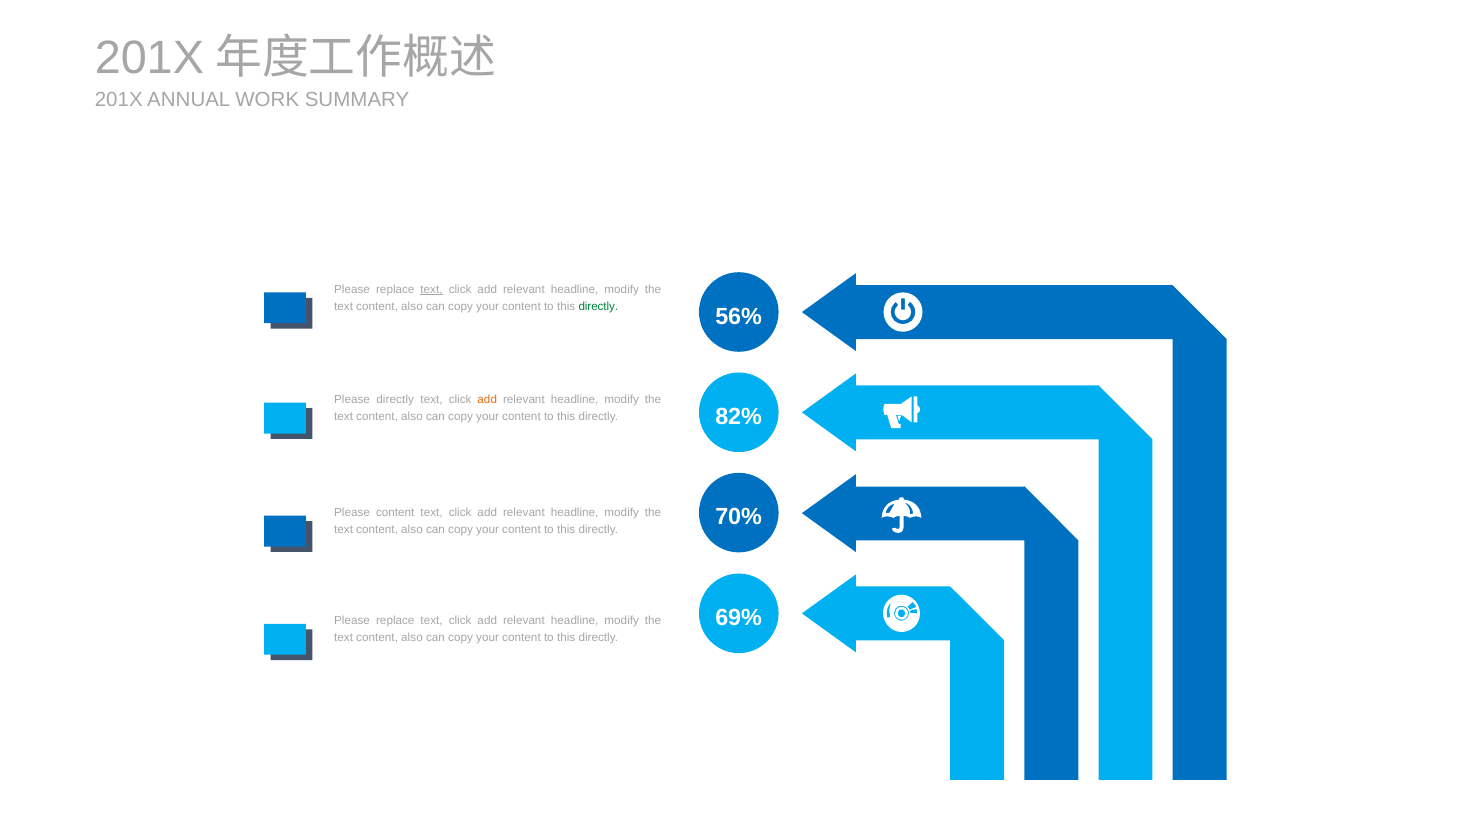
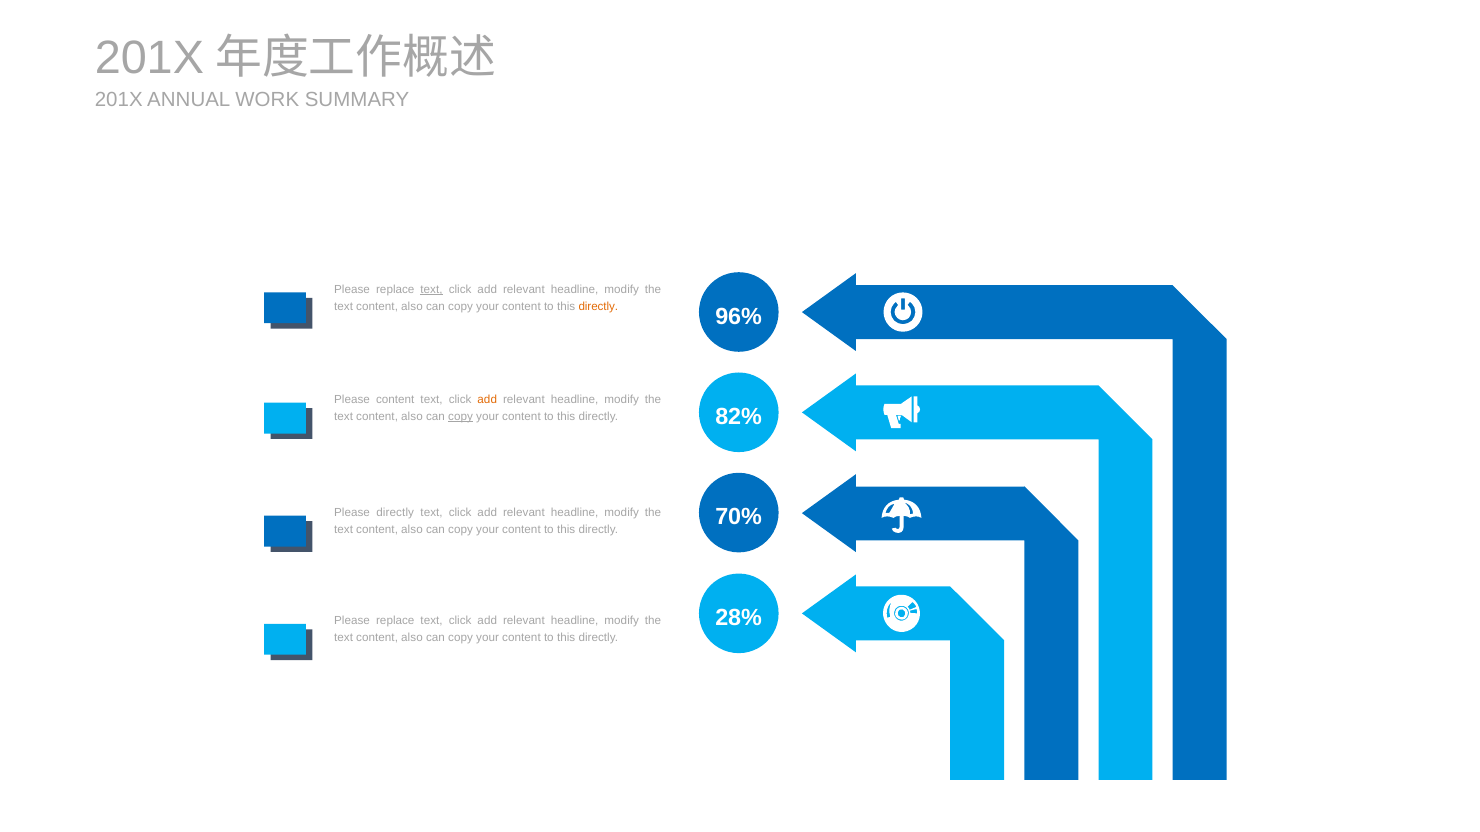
directly colour: green -> orange (598, 306)
56%: 56% -> 96% (739, 316)
Please directly: directly -> content (395, 400)
copy underline: none -> present (461, 417)
Please content: content -> directly (395, 513)
69%: 69% -> 28% (739, 618)
